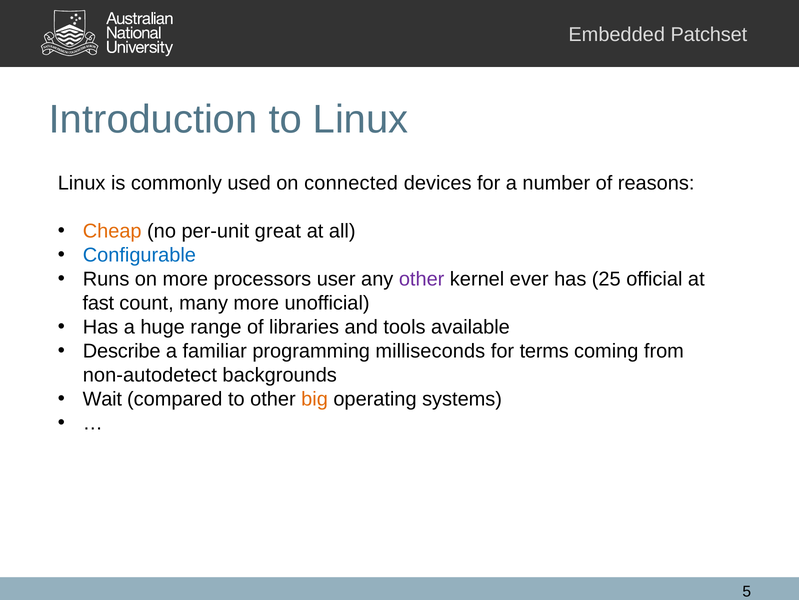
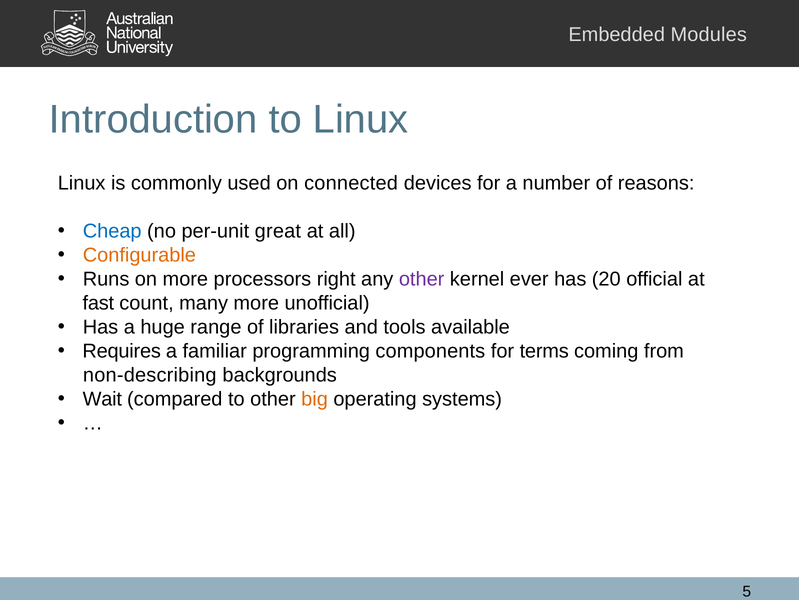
Patchset: Patchset -> Modules (709, 34)
Cheap colour: orange -> blue (112, 231)
Configurable colour: blue -> orange (139, 255)
user: user -> right (336, 279)
25: 25 -> 20 (606, 279)
Describe: Describe -> Requires (122, 351)
milliseconds: milliseconds -> components (430, 351)
non-autodetect: non-autodetect -> non-describing (150, 375)
